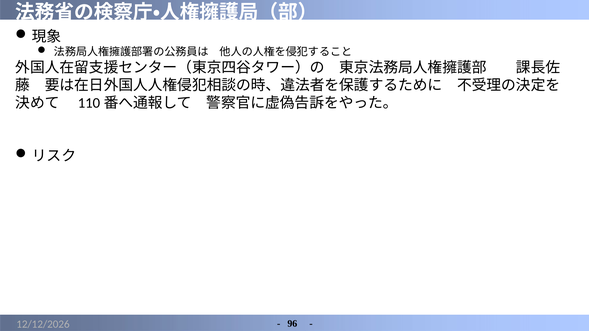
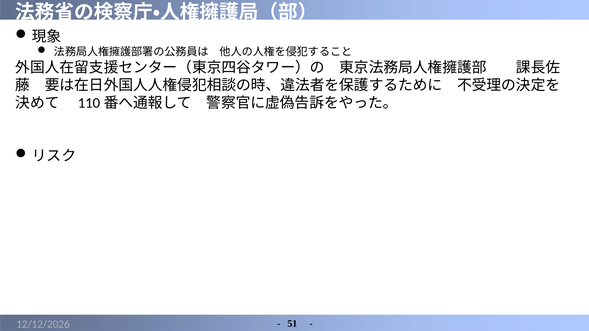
96: 96 -> 51 (292, 324)
